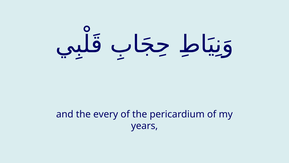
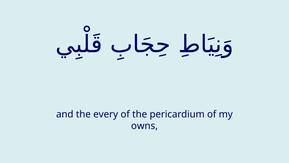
years: years -> owns (144, 126)
